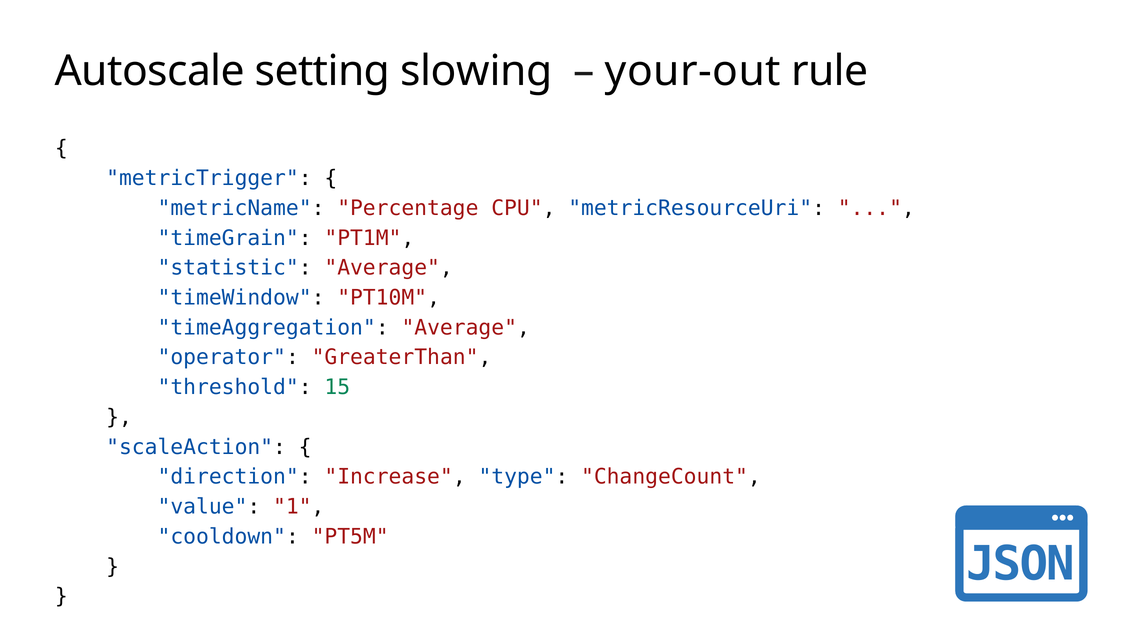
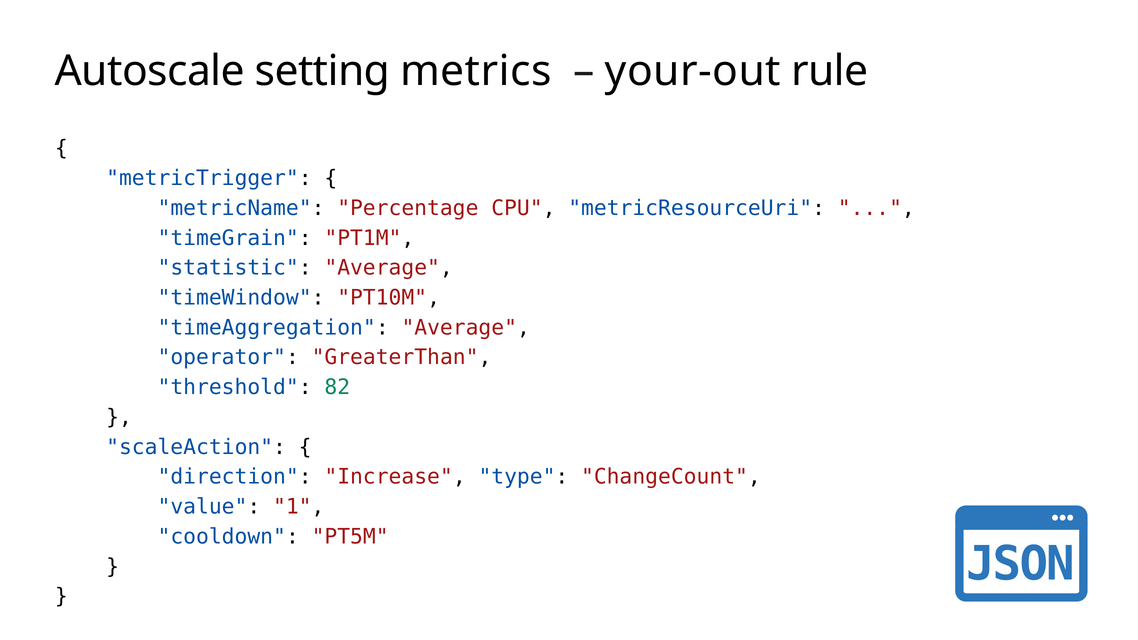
slowing: slowing -> metrics (476, 71)
15: 15 -> 82 (337, 387)
